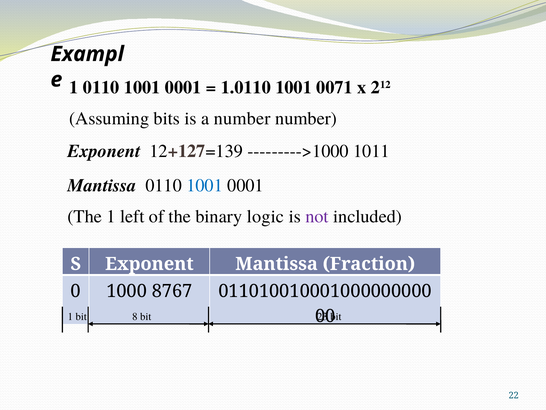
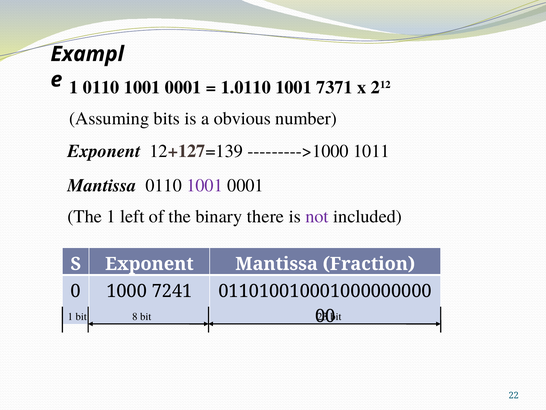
0071: 0071 -> 7371 (335, 87)
a number: number -> obvious (242, 118)
1001 colour: blue -> purple (205, 185)
logic: logic -> there (265, 216)
8767: 8767 -> 7241 (172, 291)
